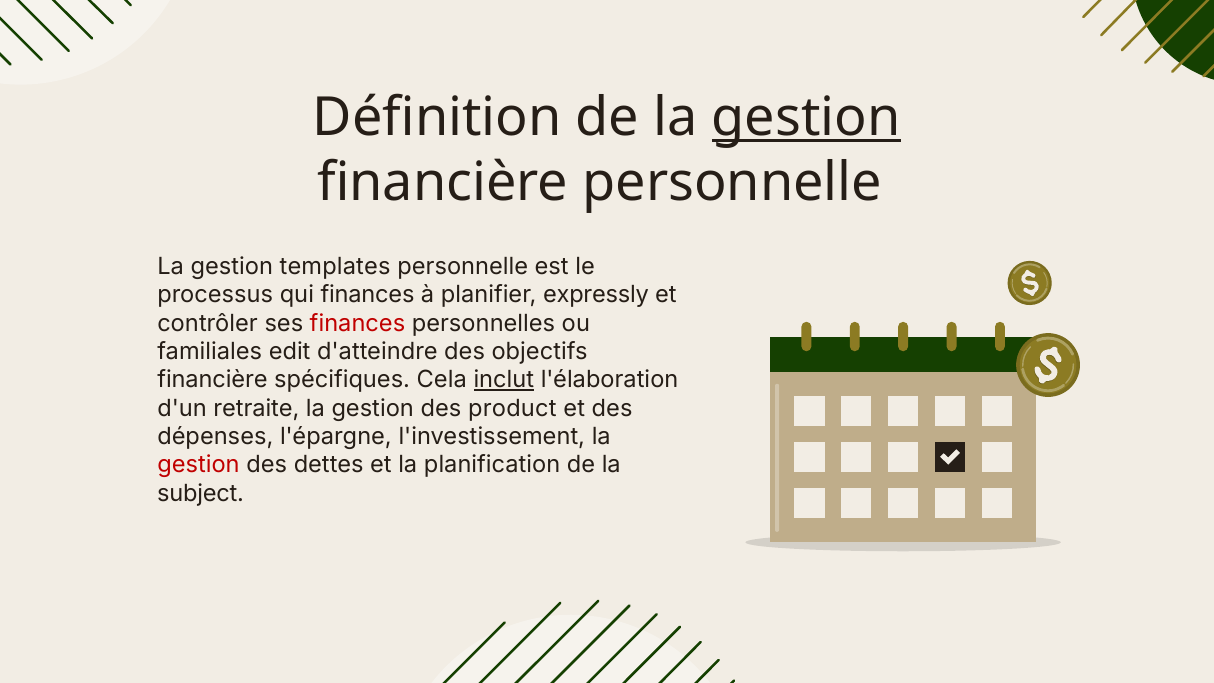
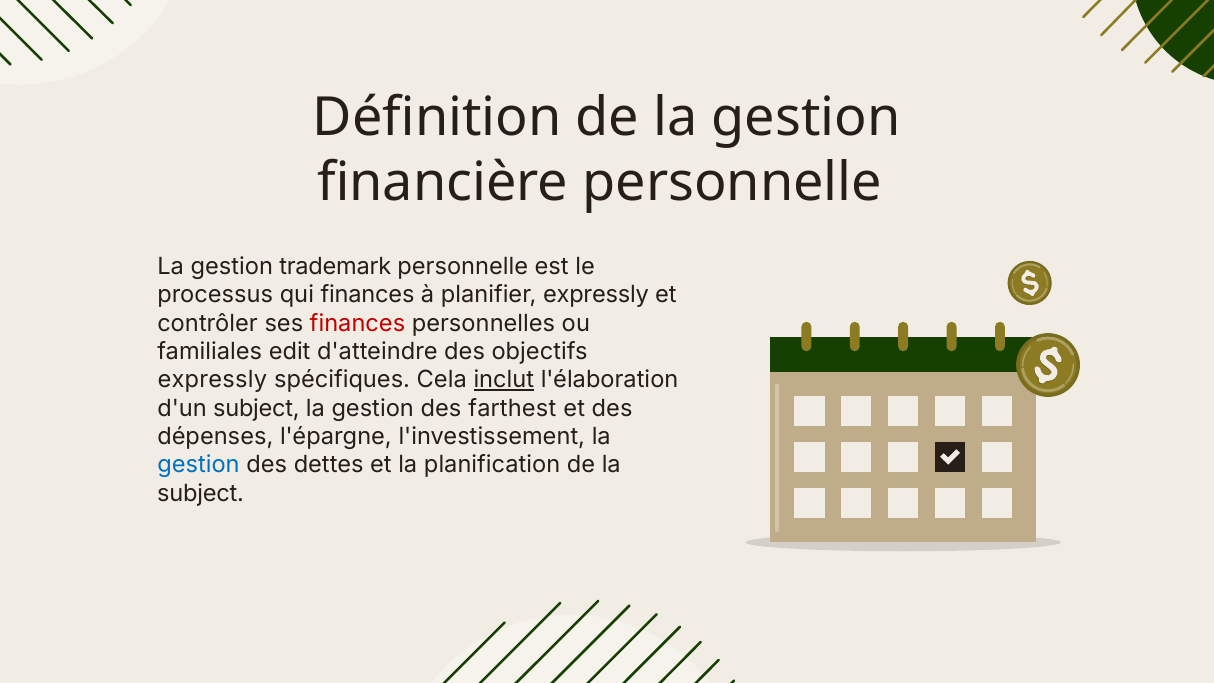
gestion underline: present -> none (806, 117)
templates: templates -> trademark (335, 267)
financière: financière -> expressly (212, 380)
d'un retraite: retraite -> subject (256, 408)
product: product -> farthest (512, 408)
gestion colour: red -> blue (199, 465)
